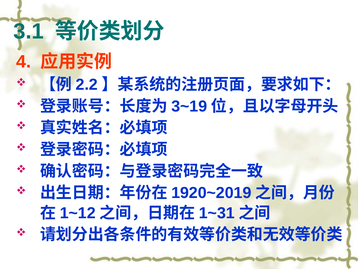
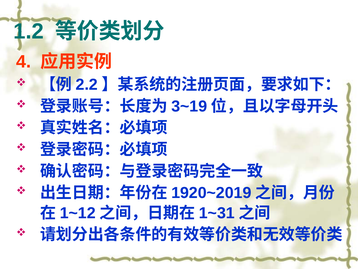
3.1: 3.1 -> 1.2 (29, 31)
